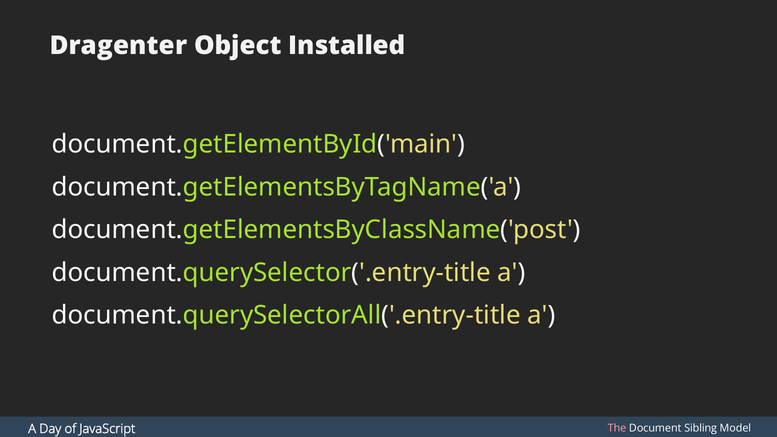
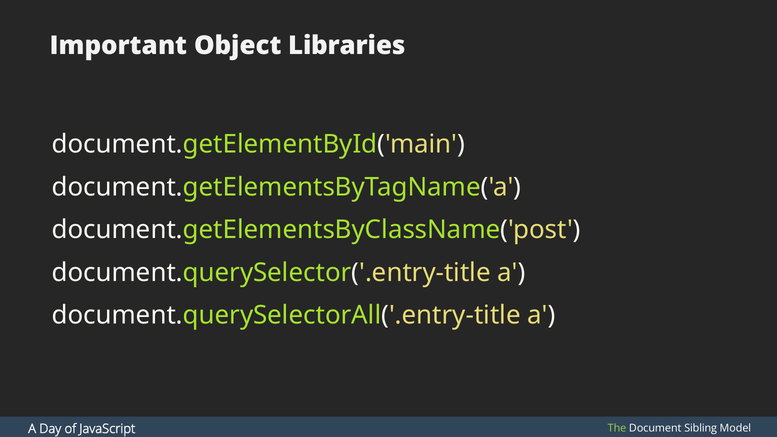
Dragenter: Dragenter -> Important (118, 46)
Installed: Installed -> Libraries (347, 46)
The colour: pink -> light green (617, 428)
